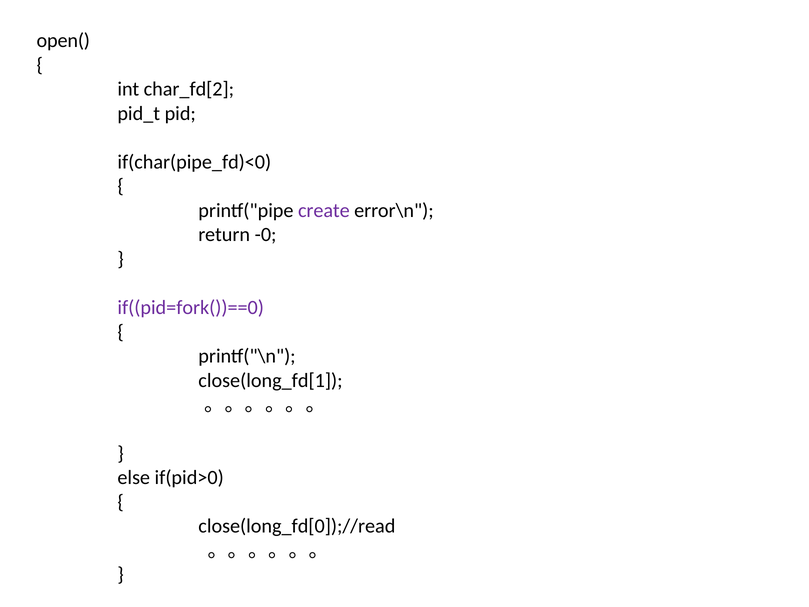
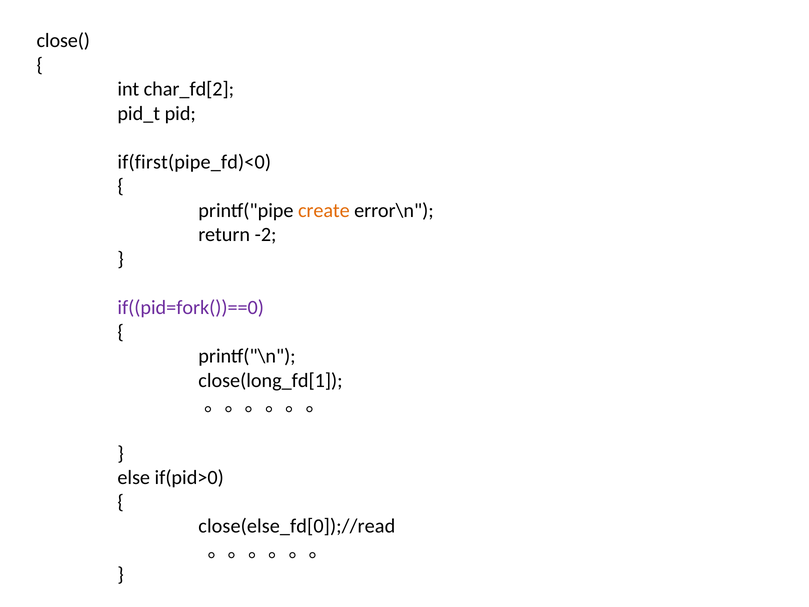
open(: open( -> close( (63, 41)
if(char(pipe_fd)<0: if(char(pipe_fd)<0 -> if(first(pipe_fd)<0 (194, 162)
create colour: purple -> orange (324, 210)
-0: -0 -> -2 (266, 235)
close(long_fd[0]);//read: close(long_fd[0]);//read -> close(else_fd[0]);//read (297, 526)
